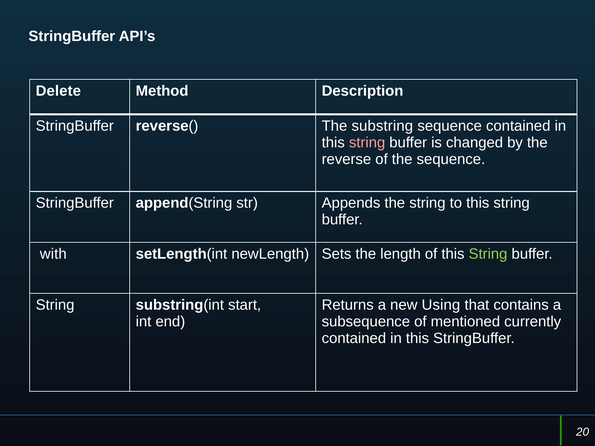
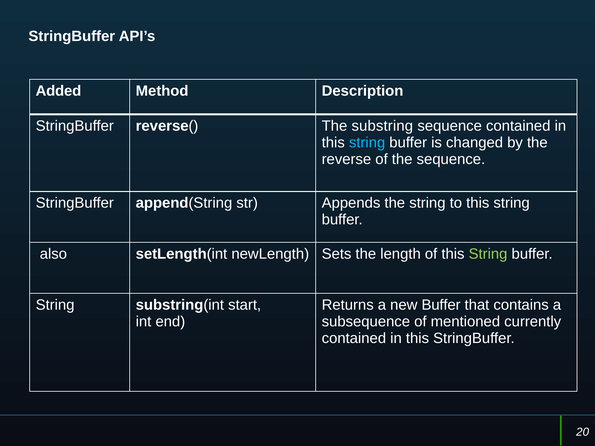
Delete: Delete -> Added (58, 91)
string colour: pink -> light blue (367, 143)
with: with -> also (53, 254)
new Using: Using -> Buffer (441, 305)
